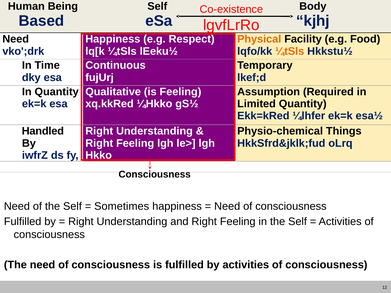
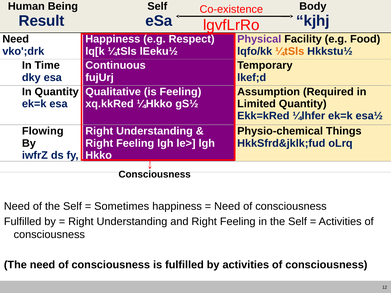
Based: Based -> Result (42, 21)
Physical colour: orange -> purple (259, 39)
Handled: Handled -> Flowing (43, 131)
